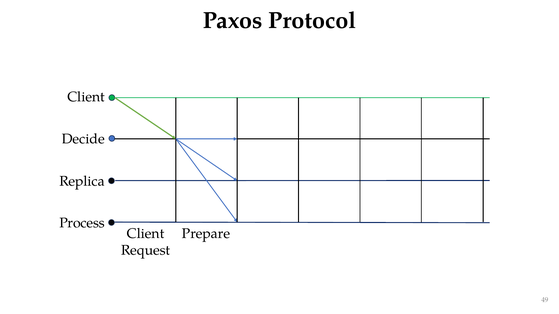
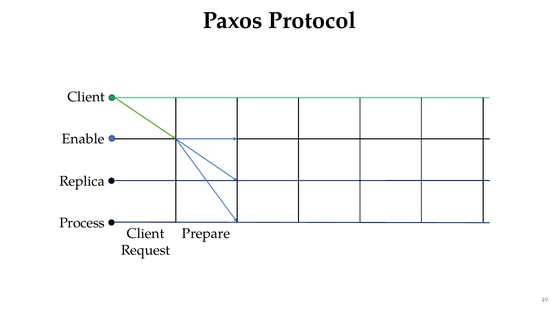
Decide: Decide -> Enable (83, 139)
